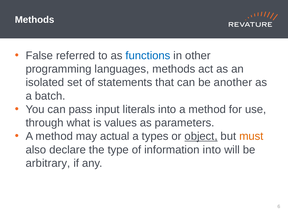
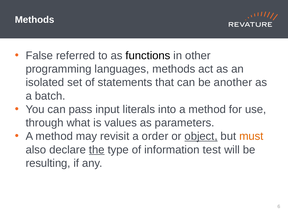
functions colour: blue -> black (148, 56)
actual: actual -> revisit (115, 136)
types: types -> order (155, 136)
the underline: none -> present (97, 150)
information into: into -> test (212, 150)
arbitrary: arbitrary -> resulting (48, 163)
